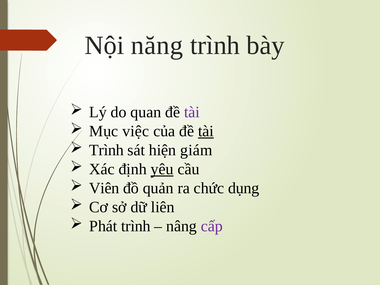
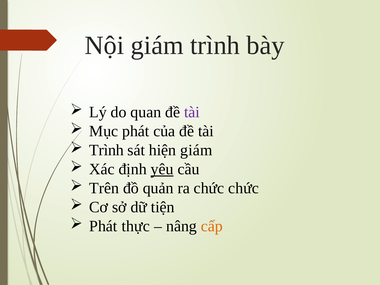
Nội năng: năng -> giám (157, 46)
Mục việc: việc -> phát (136, 131)
tài underline: present -> none (206, 131)
Viên: Viên -> Trên (104, 188)
chức dụng: dụng -> chức (244, 188)
liên: liên -> tiện (163, 207)
Phát trình: trình -> thực (136, 226)
cấp colour: purple -> orange (212, 226)
